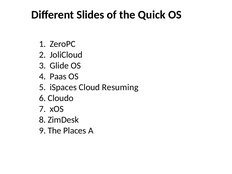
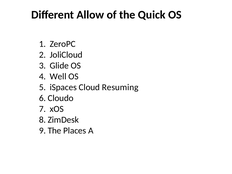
Slides: Slides -> Allow (90, 15)
Paas: Paas -> Well (58, 76)
